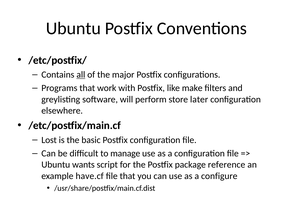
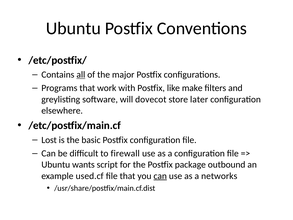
perform: perform -> dovecot (151, 99)
manage: manage -> firewall (125, 153)
reference: reference -> outbound (227, 164)
have.cf: have.cf -> used.cf (90, 176)
can underline: none -> present (160, 176)
configure: configure -> networks (219, 176)
